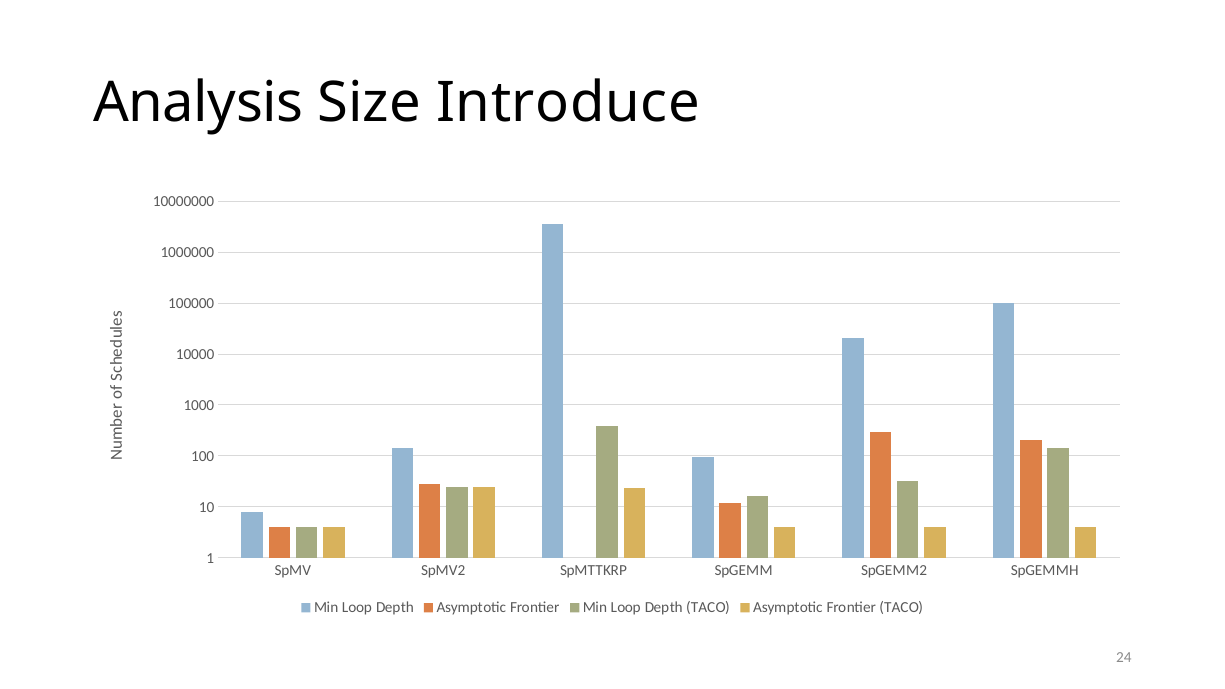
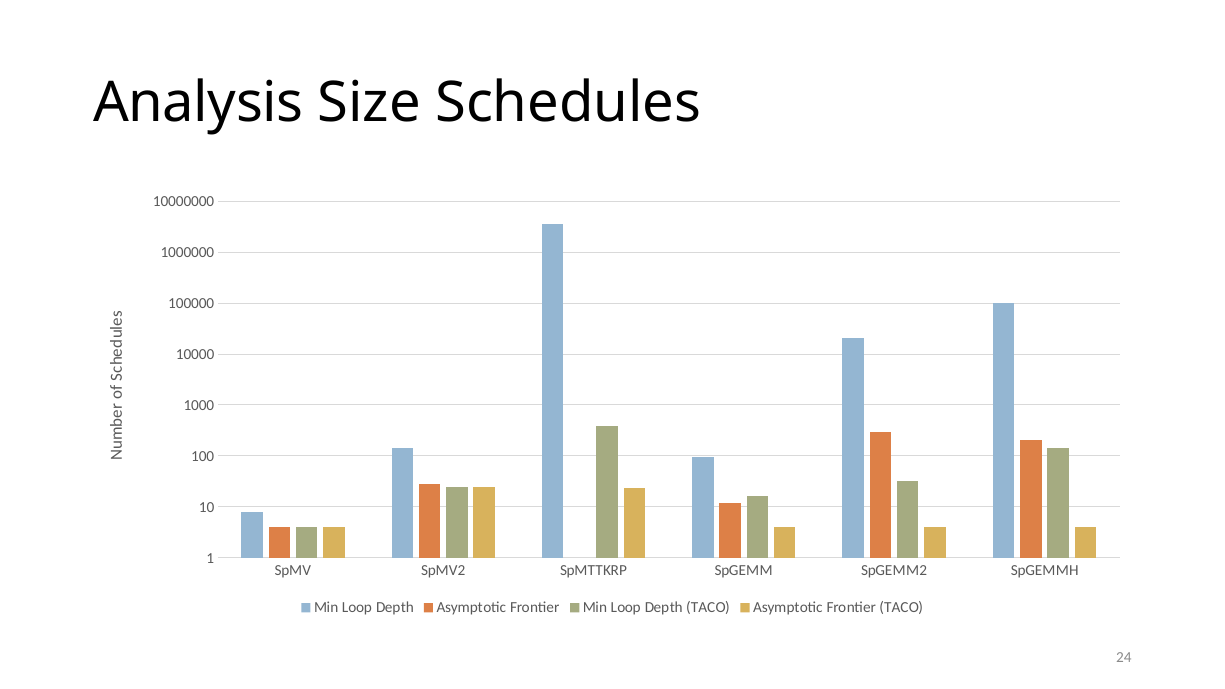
Introduce: Introduce -> Schedules (568, 103)
